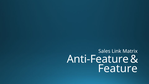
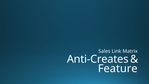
Anti-Feature: Anti-Feature -> Anti-Creates (98, 59)
